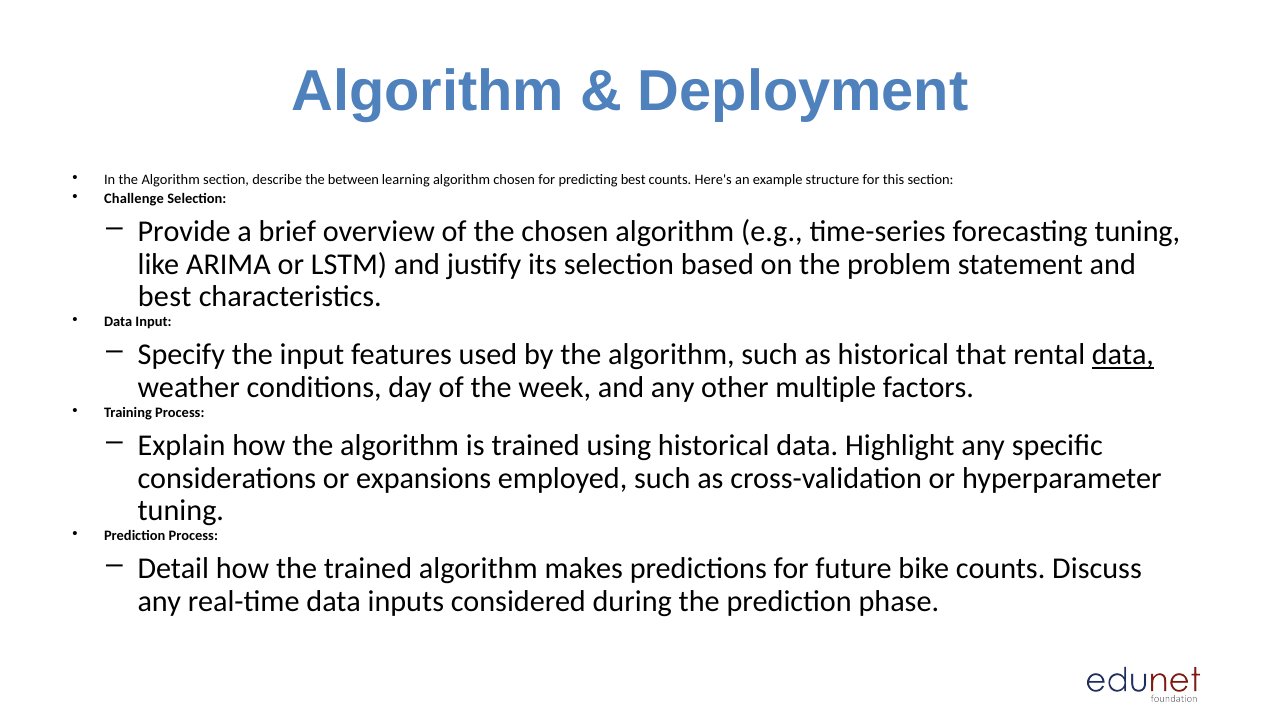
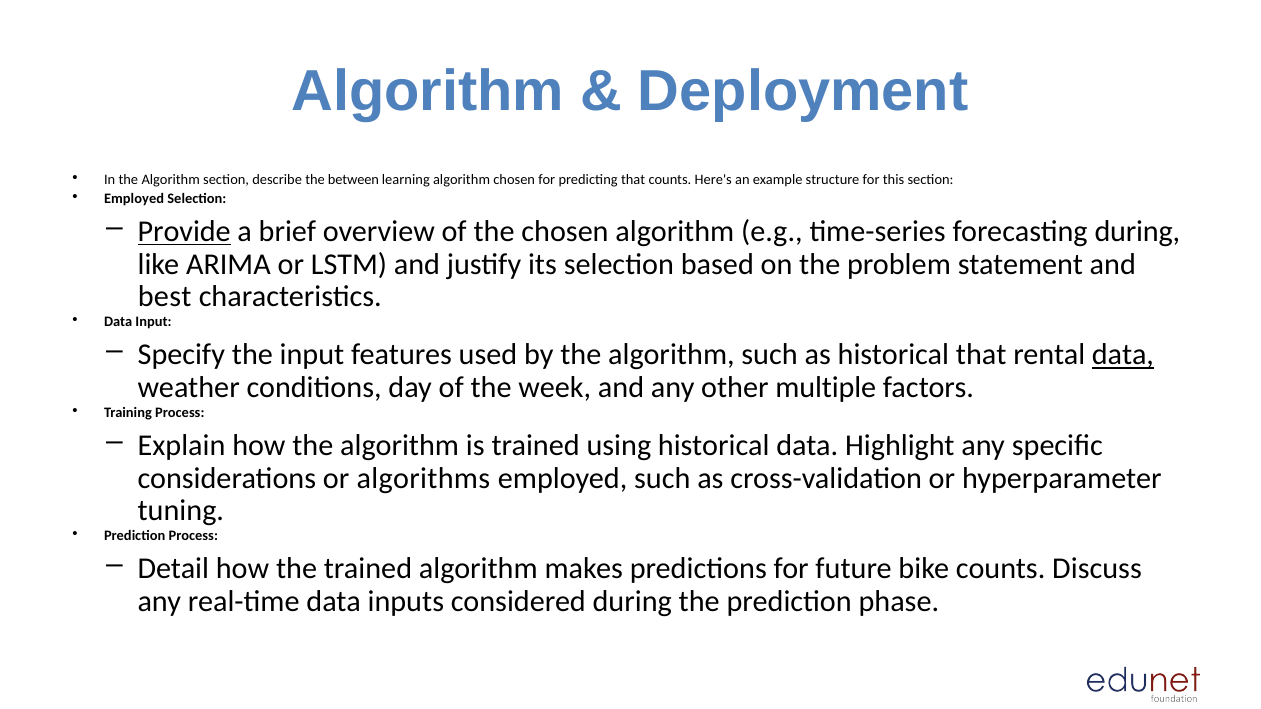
predicting best: best -> that (633, 180)
Challenge: Challenge -> Employed (134, 199)
Provide underline: none -> present (184, 232)
forecasting tuning: tuning -> during (1137, 232)
expansions: expansions -> algorithms (423, 478)
